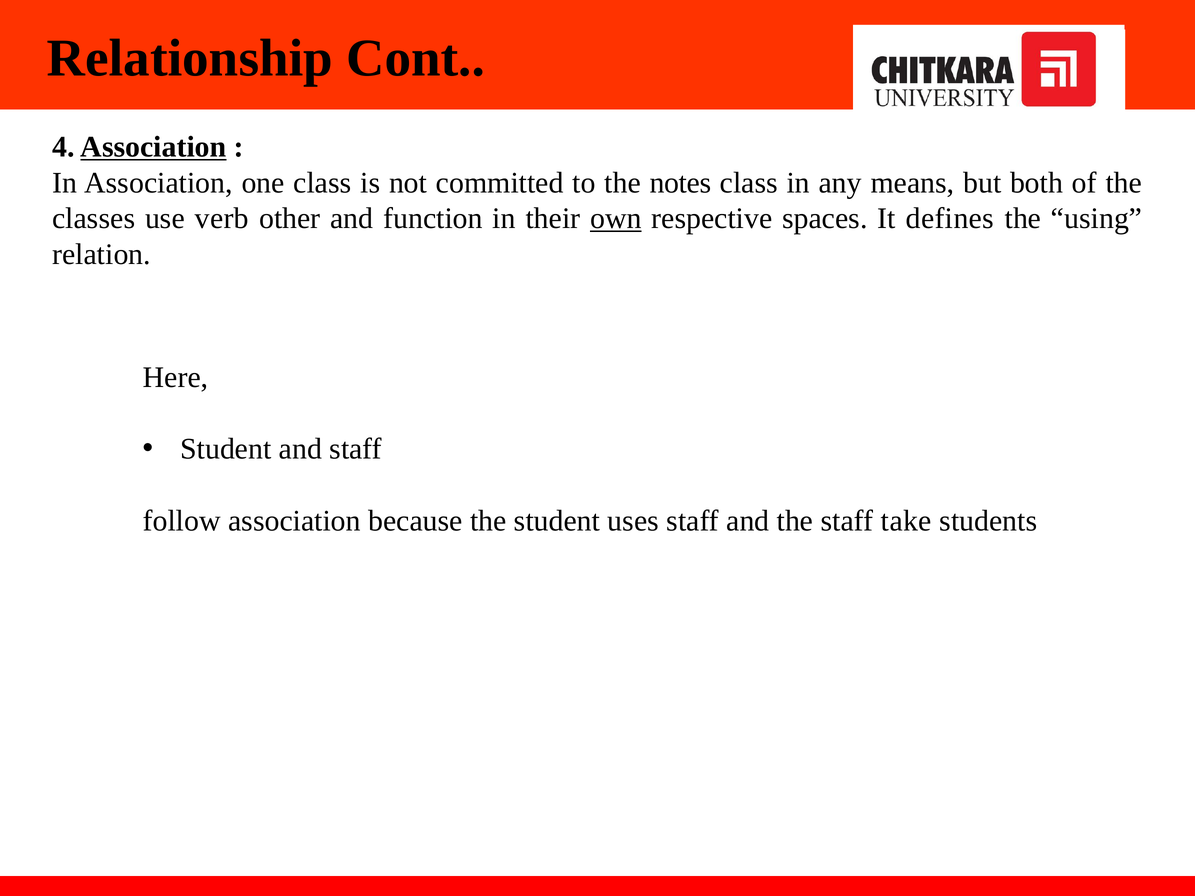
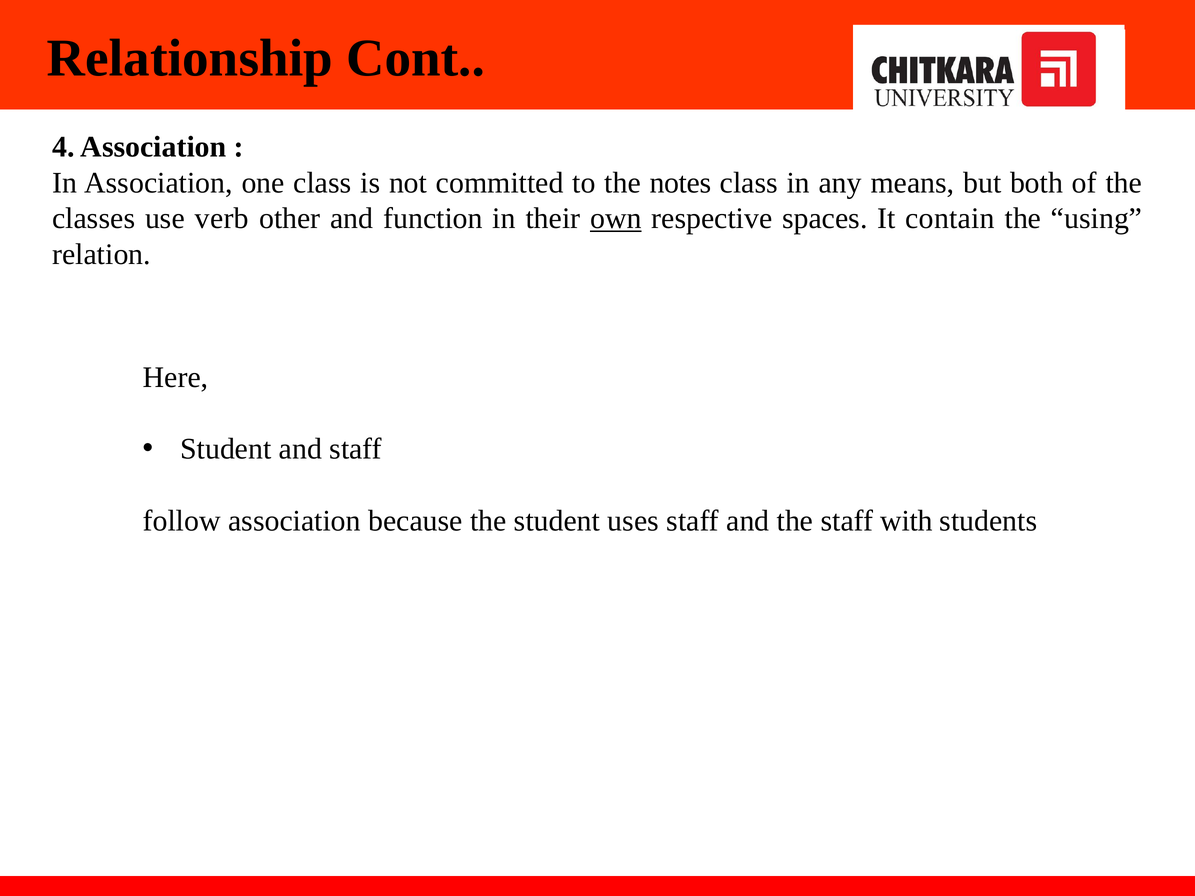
Association underline: present -> none (153, 147)
defines: defines -> contain (950, 219)
take: take -> with (907, 521)
